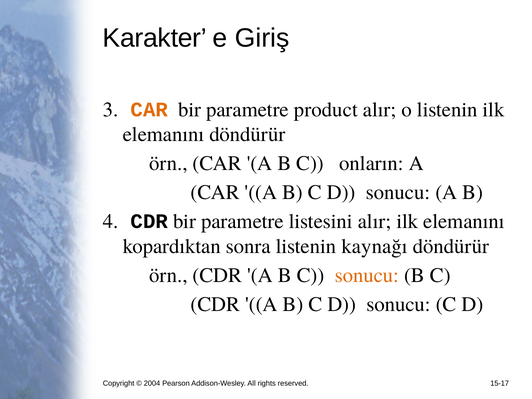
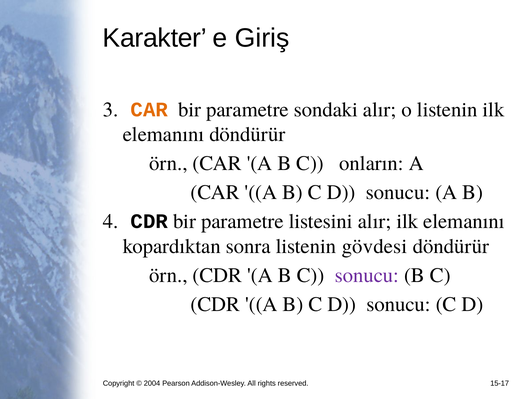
product: product -> sondaki (326, 110)
kaynağı: kaynağı -> gövdesi (375, 246)
sonucu colour: orange -> purple (367, 275)
